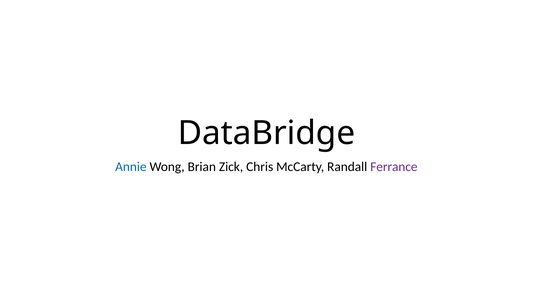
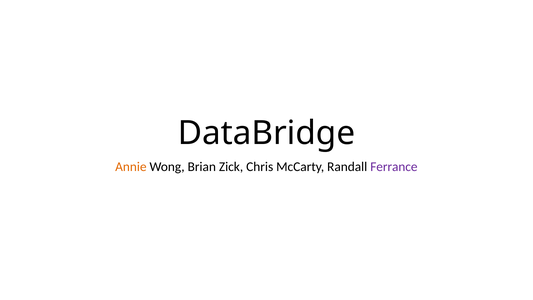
Annie colour: blue -> orange (131, 167)
